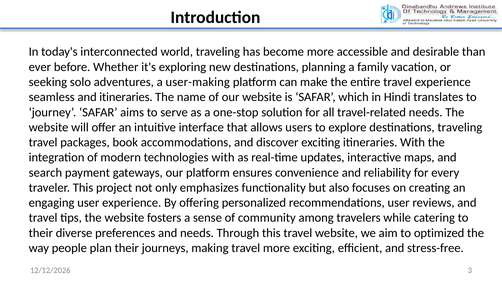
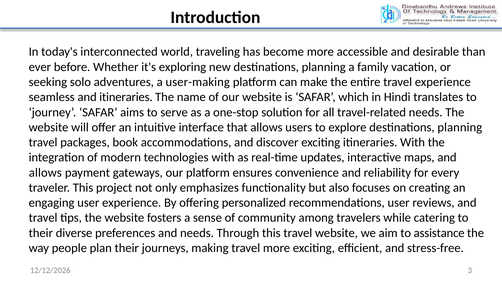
explore destinations traveling: traveling -> planning (460, 127)
search: search -> allows (45, 172)
optimized: optimized -> assistance (439, 232)
